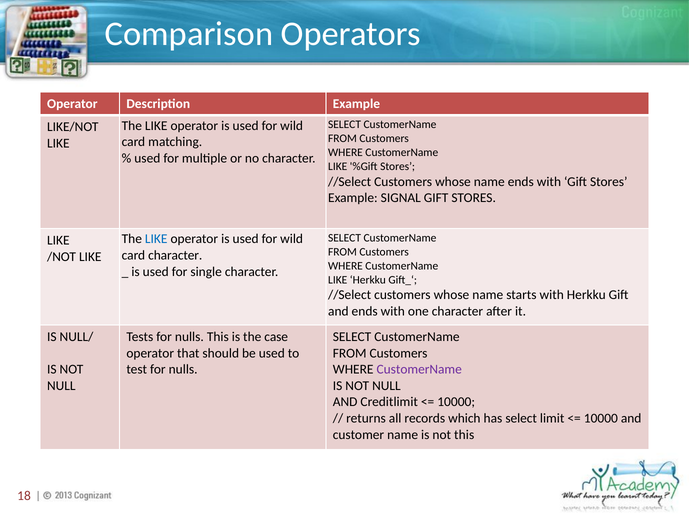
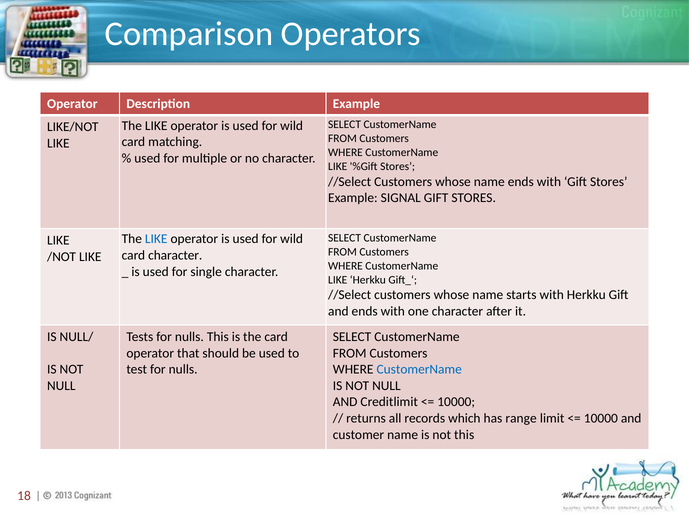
the case: case -> card (276, 337)
CustomerName colour: purple -> blue (419, 369)
has select: select -> range (521, 418)
